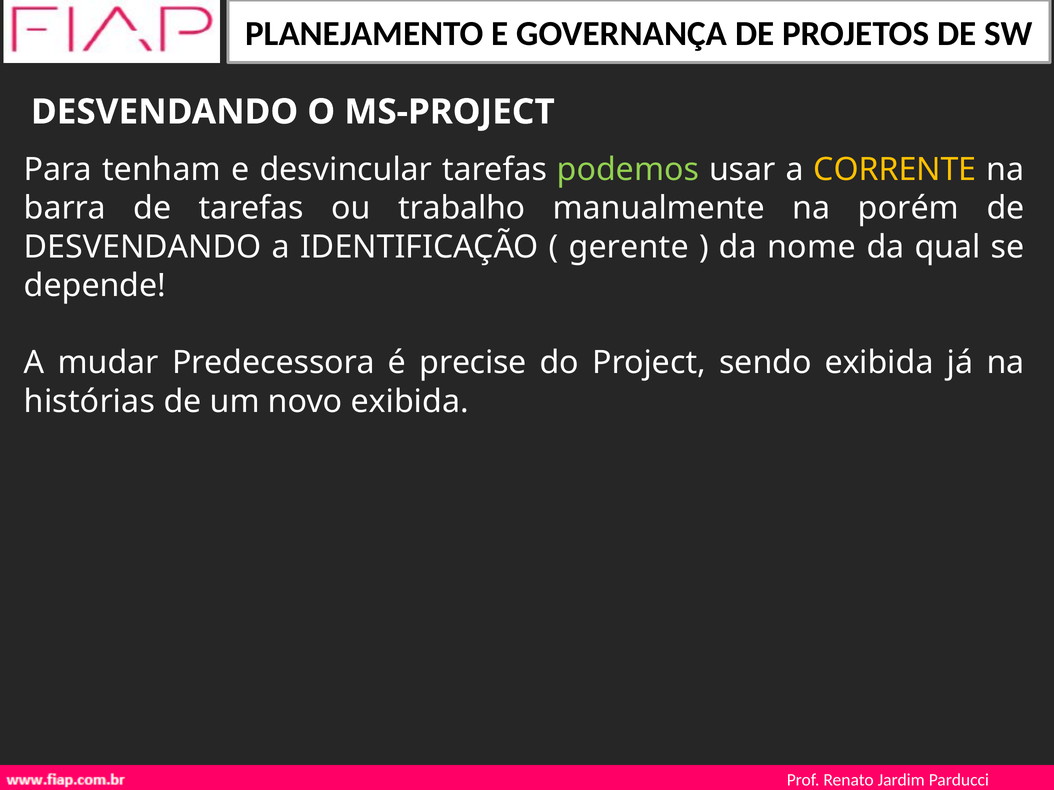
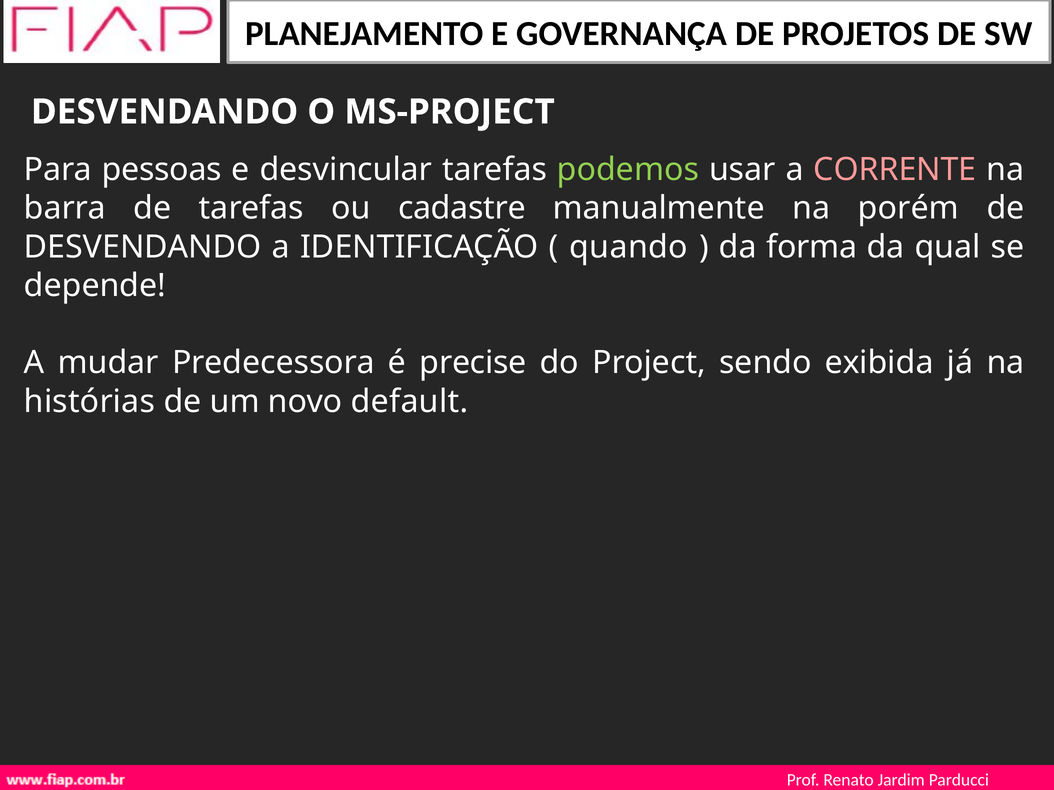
tenham: tenham -> pessoas (162, 170)
CORRENTE colour: yellow -> pink (895, 170)
trabalho: trabalho -> cadastre (462, 208)
gerente: gerente -> quando (629, 247)
nome: nome -> forma (812, 247)
novo exibida: exibida -> default (410, 402)
